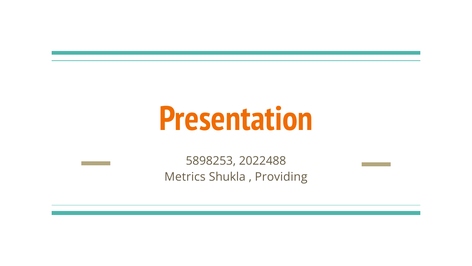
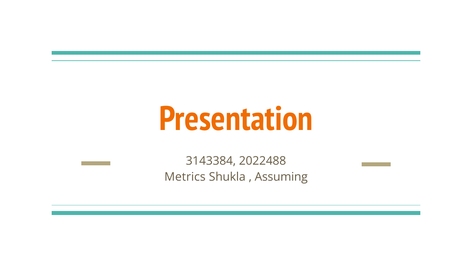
5898253: 5898253 -> 3143384 (211, 161)
Providing: Providing -> Assuming (281, 177)
